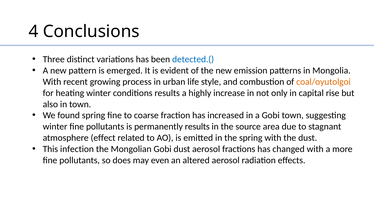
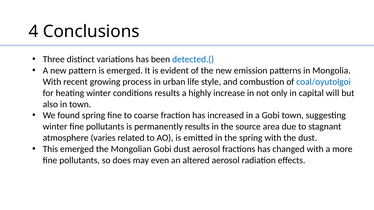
coal/oyutolgoi colour: orange -> blue (323, 82)
rise: rise -> will (333, 93)
effect: effect -> varies (103, 138)
This infection: infection -> emerged (77, 149)
